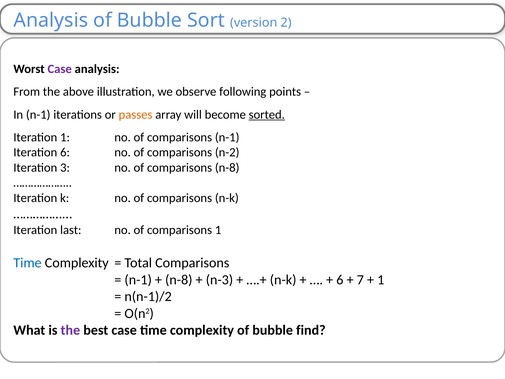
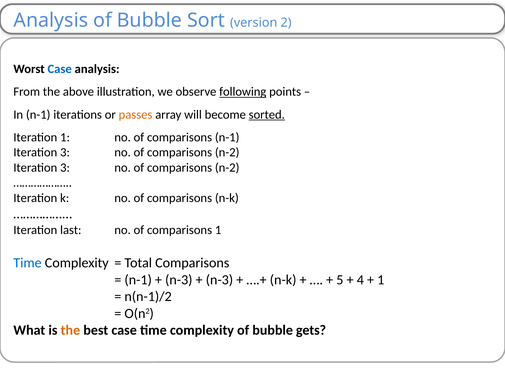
Case colour: purple -> blue (60, 69)
following underline: none -> present (243, 92)
6: 6 -> 3 (65, 152)
n-8: n-8 -> n-2 (227, 167)
n-8: n-8 -> n-3 (179, 280)
6: 6 -> 5 (340, 280)
7: 7 -> 4 (360, 280)
the colour: purple -> orange (70, 330)
find: find -> gets (311, 330)
